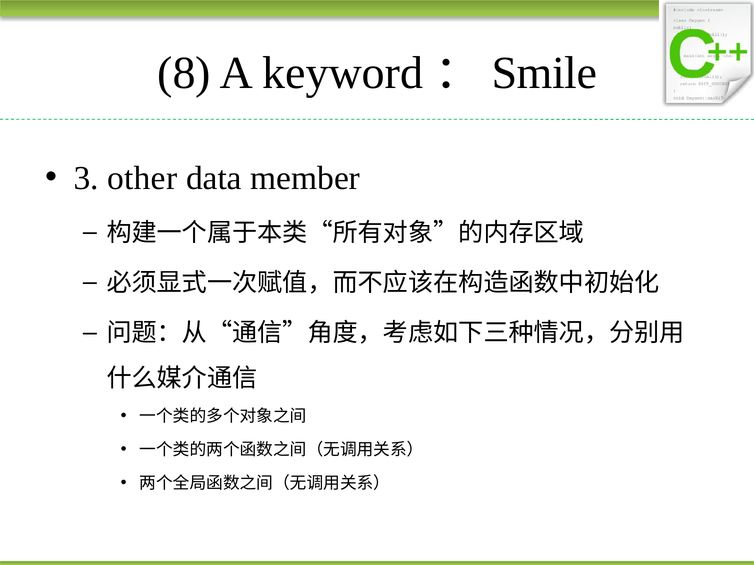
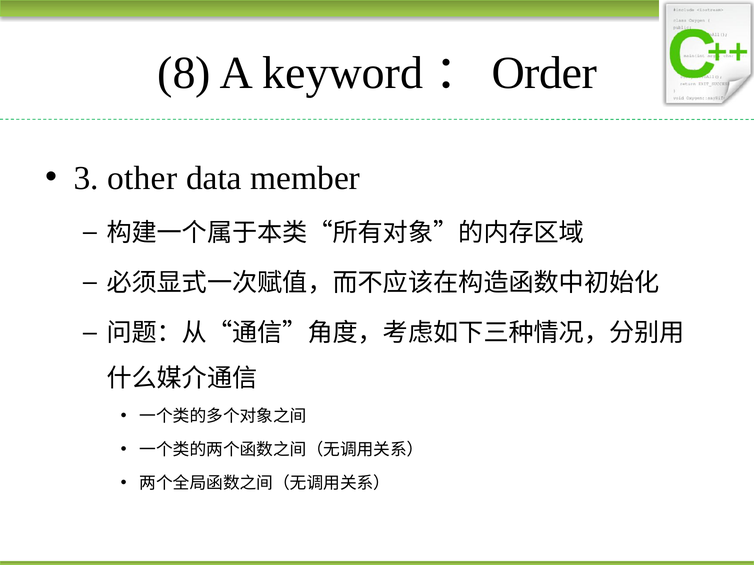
Smile: Smile -> Order (544, 73)
